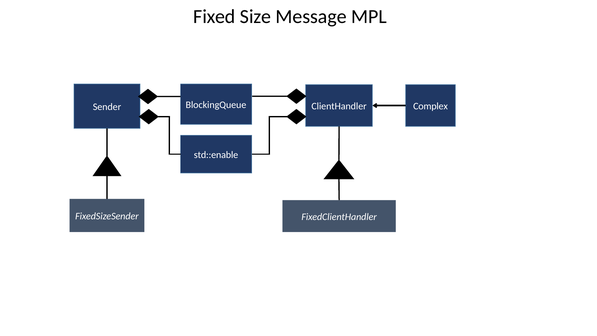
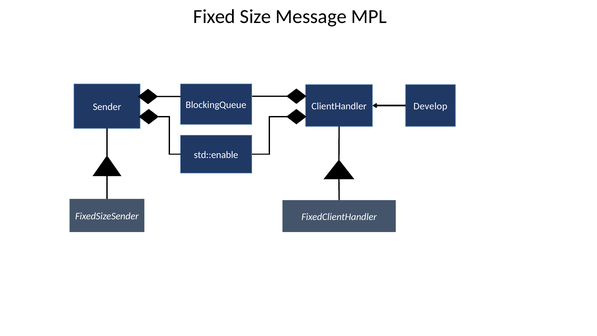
Complex: Complex -> Develop (430, 106)
